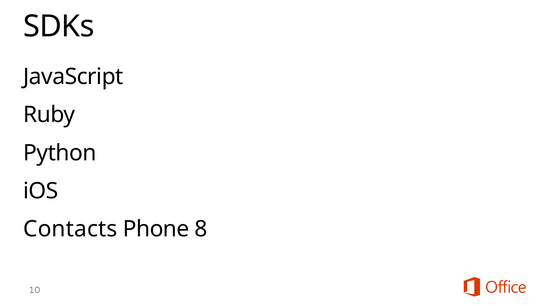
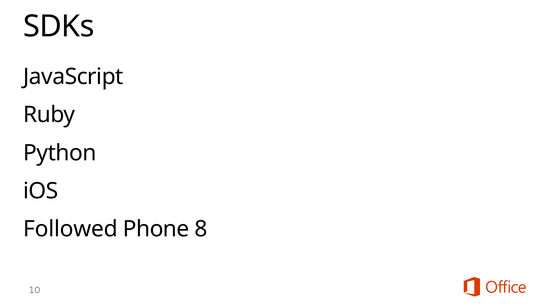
Contacts: Contacts -> Followed (70, 230)
